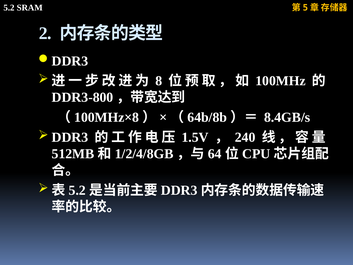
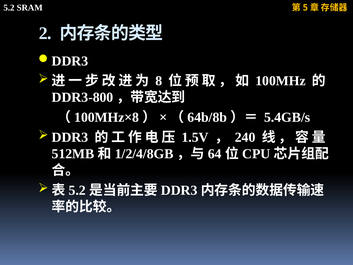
8.4GB/s: 8.4GB/s -> 5.4GB/s (287, 117)
